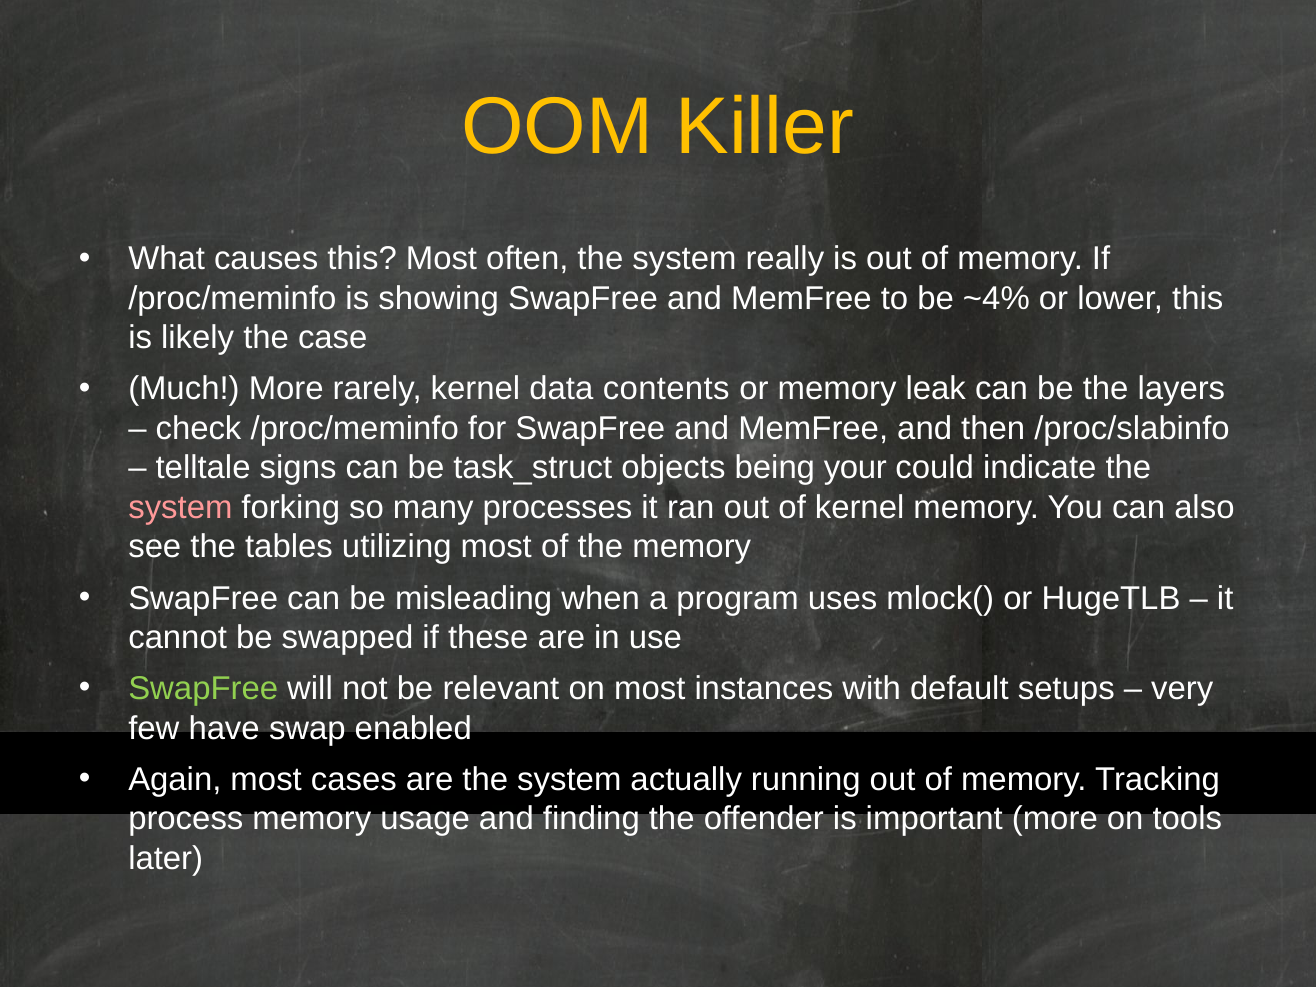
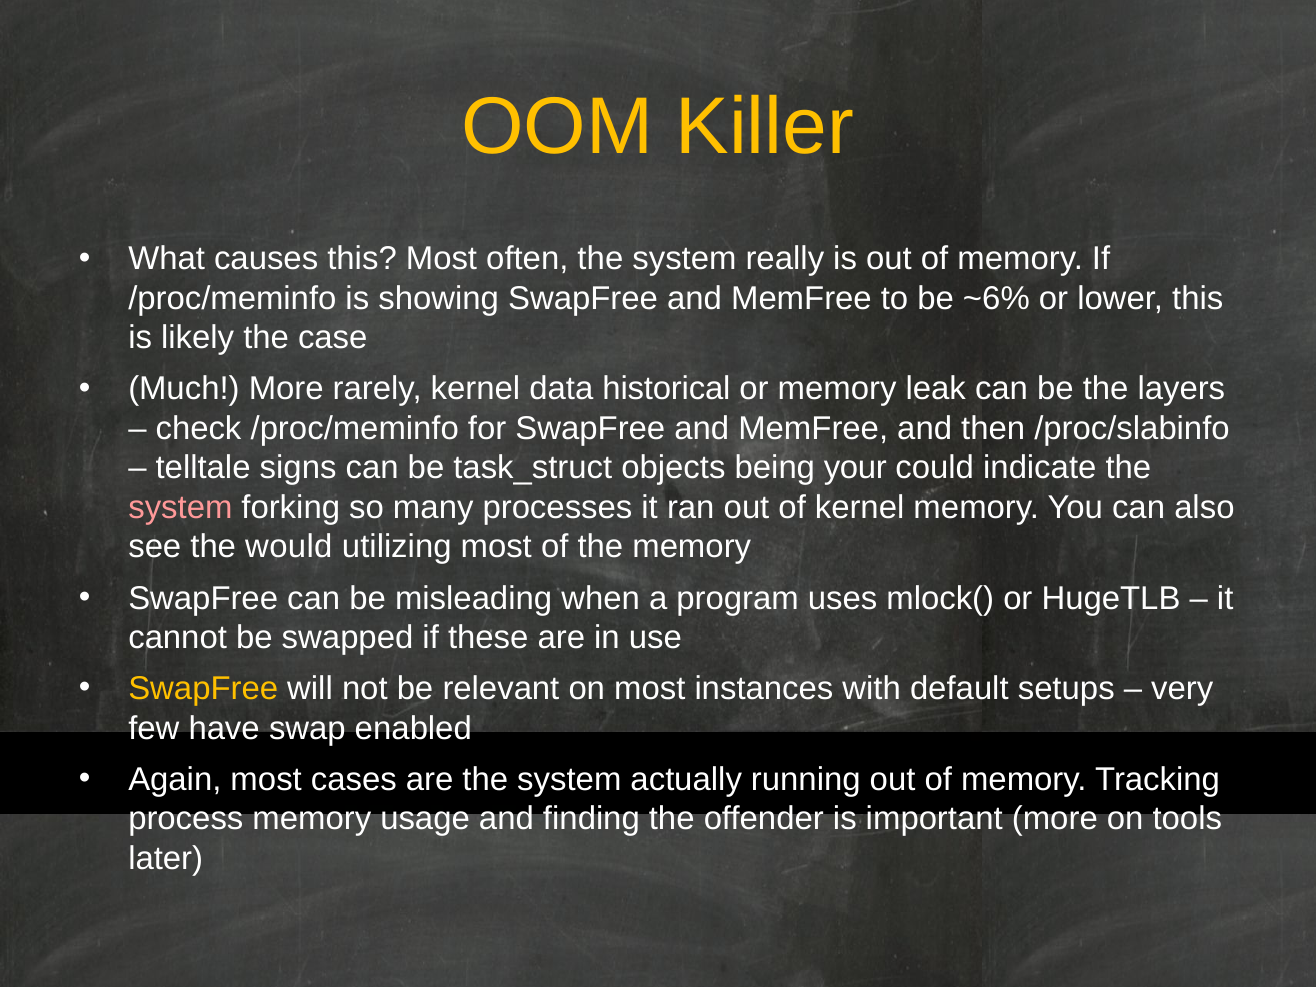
~4%: ~4% -> ~6% (996, 298)
contents: contents -> historical (666, 389)
tables: tables -> would (289, 547)
SwapFree colour: light green -> yellow (203, 689)
